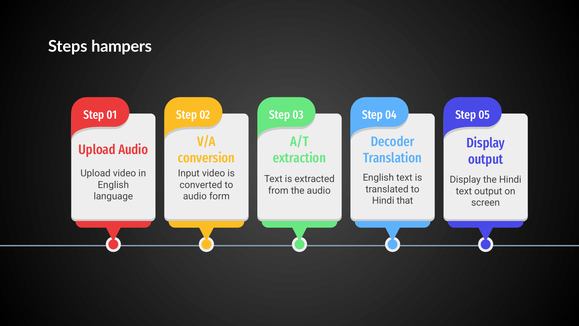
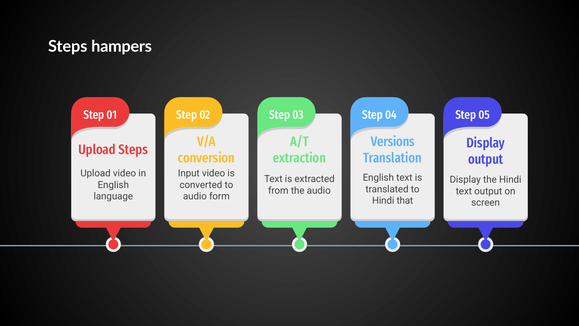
Decoder: Decoder -> Versions (393, 141)
Upload Audio: Audio -> Steps (133, 150)
